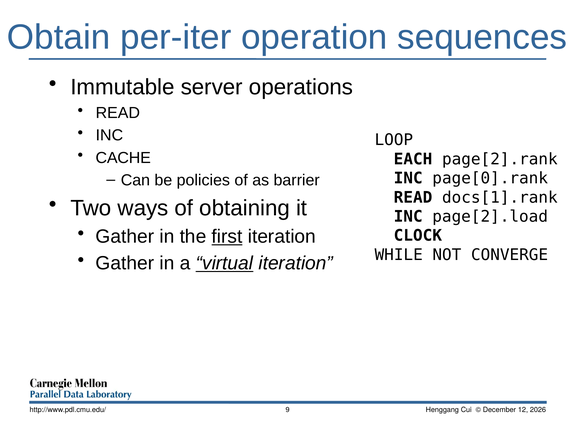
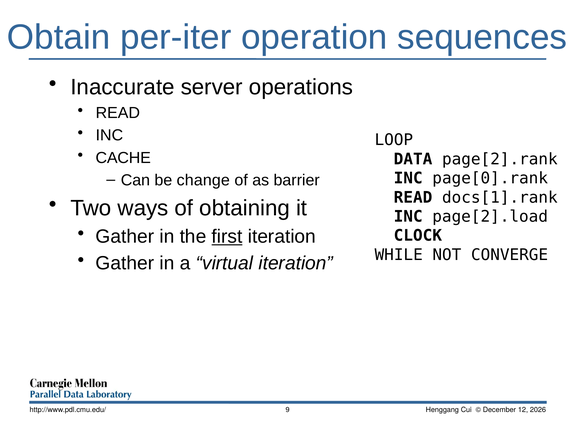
Immutable: Immutable -> Inaccurate (123, 87)
EACH: EACH -> DATA (413, 159)
policies: policies -> change (203, 180)
virtual underline: present -> none (224, 263)
